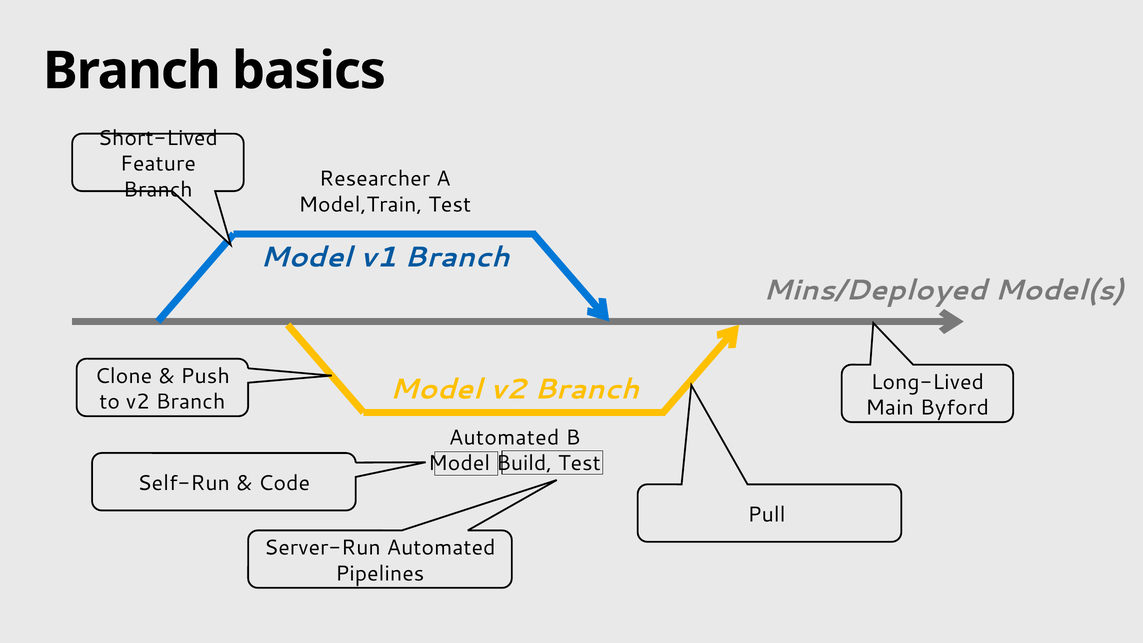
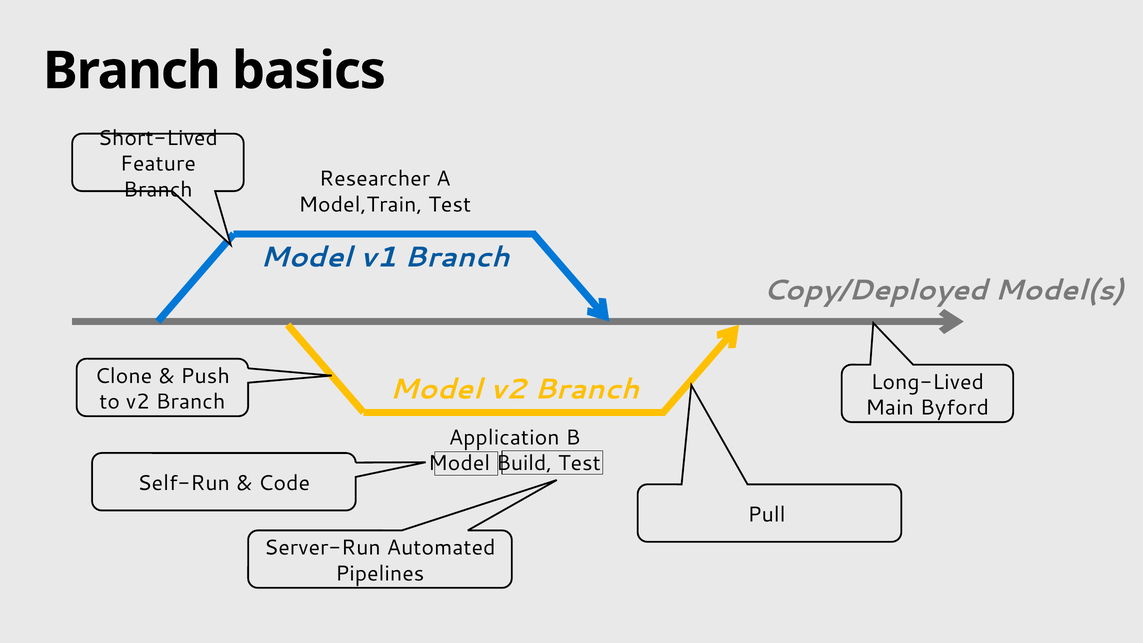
Mins/Deployed: Mins/Deployed -> Copy/Deployed (875, 290)
Automated: Automated -> Application (504, 438)
